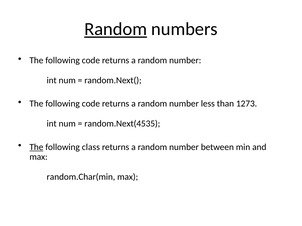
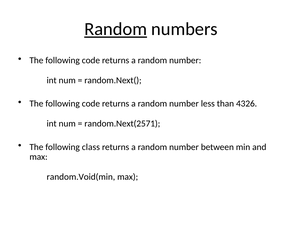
1273: 1273 -> 4326 (247, 104)
random.Next(4535: random.Next(4535 -> random.Next(2571 (122, 124)
The underline: present -> none (36, 147)
random.Char(min: random.Char(min -> random.Void(min (81, 177)
